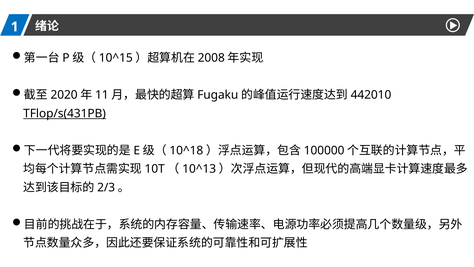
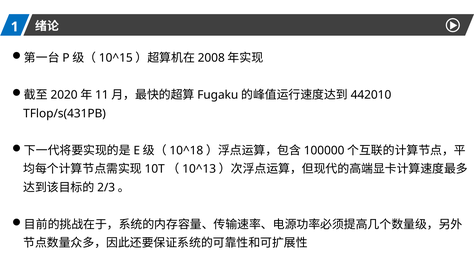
TFlop/s(431PB underline: present -> none (65, 113)
